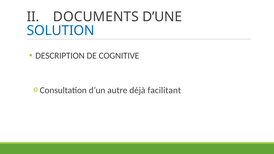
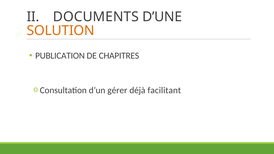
SOLUTION colour: blue -> orange (61, 31)
DESCRIPTION: DESCRIPTION -> PUBLICATION (60, 56)
COGNITIVE: COGNITIVE -> CHAPITRES (119, 56)
autre: autre -> gérer (117, 90)
